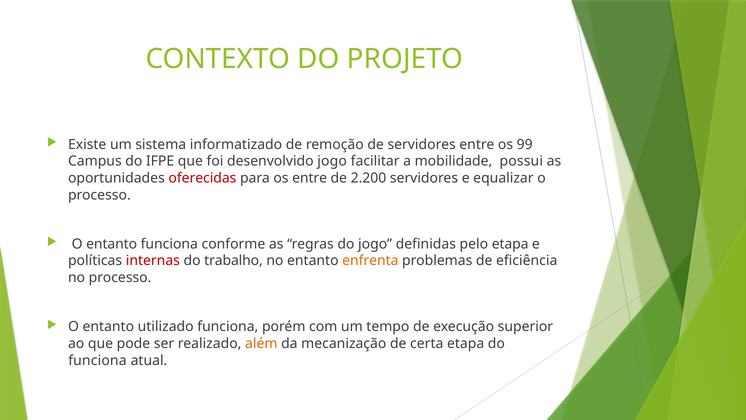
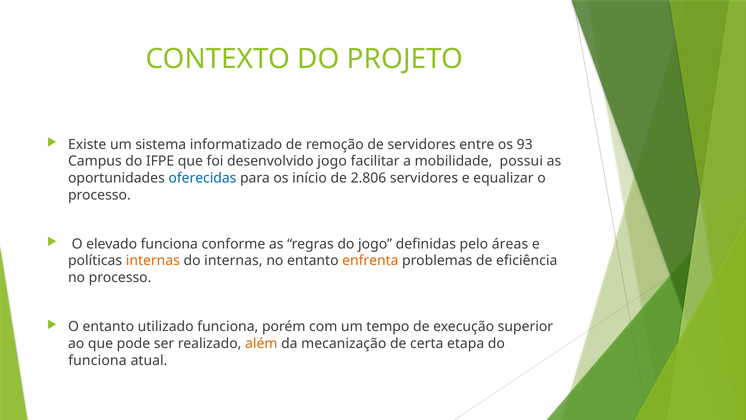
99: 99 -> 93 (525, 144)
oferecidas colour: red -> blue (202, 178)
os entre: entre -> início (310, 178)
2.200: 2.200 -> 2.806 (368, 178)
entanto: entanto -> elevado (112, 244)
pelo etapa: etapa -> áreas (510, 244)
internas colour: red -> orange (153, 261)
do trabalho: trabalho -> internas (233, 261)
